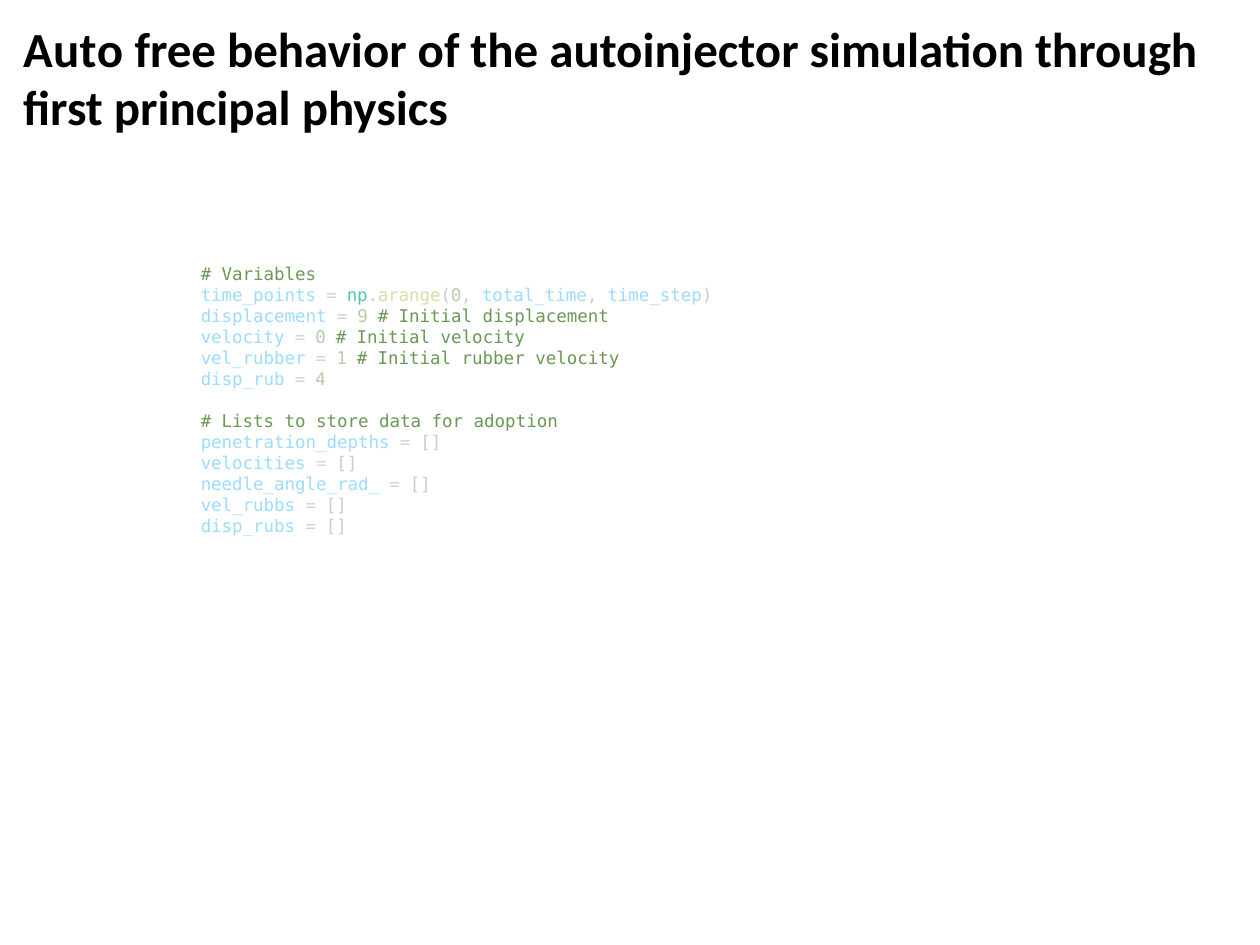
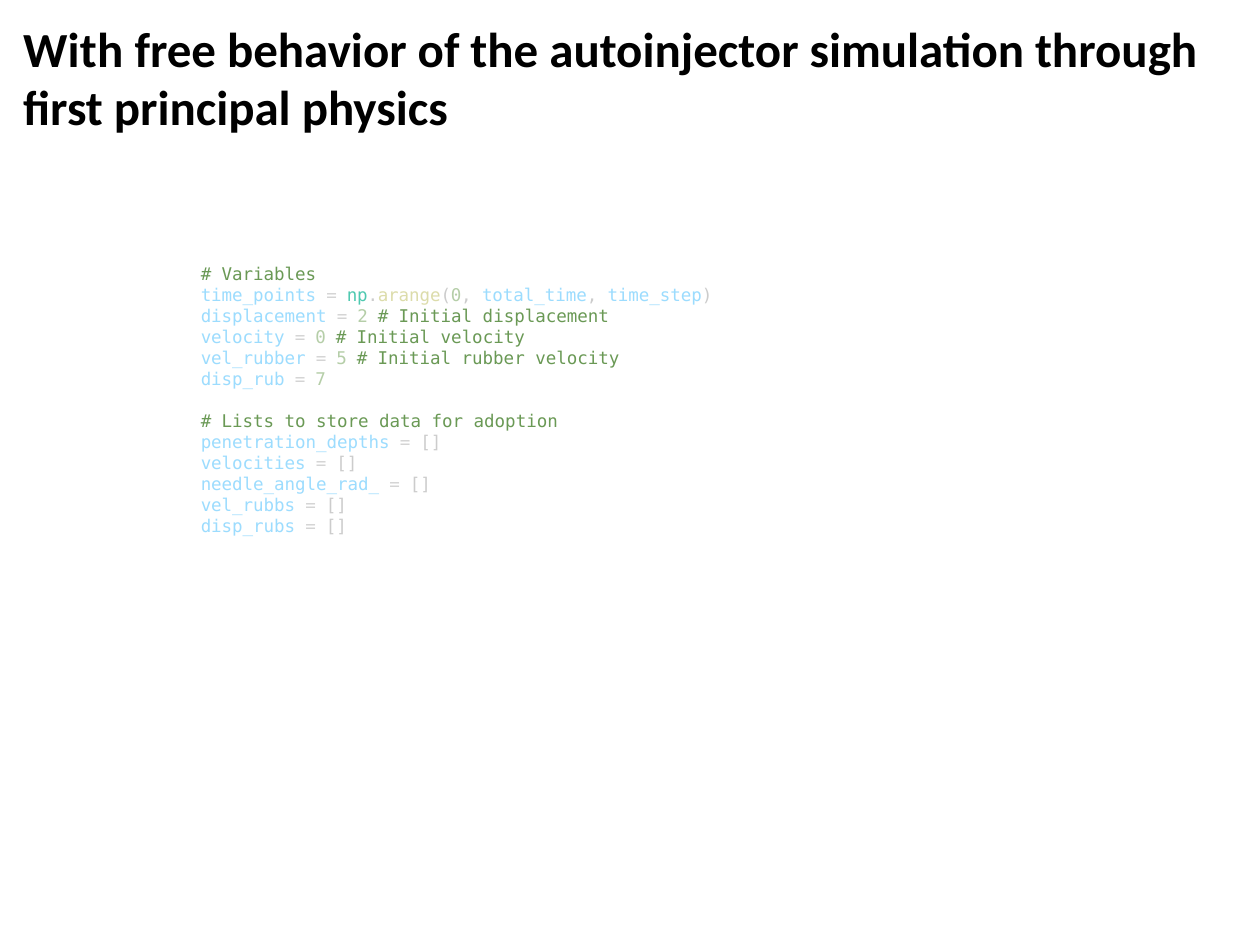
Auto: Auto -> With (73, 51)
9: 9 -> 2 (363, 317)
1: 1 -> 5 (342, 359)
4: 4 -> 7 (321, 380)
